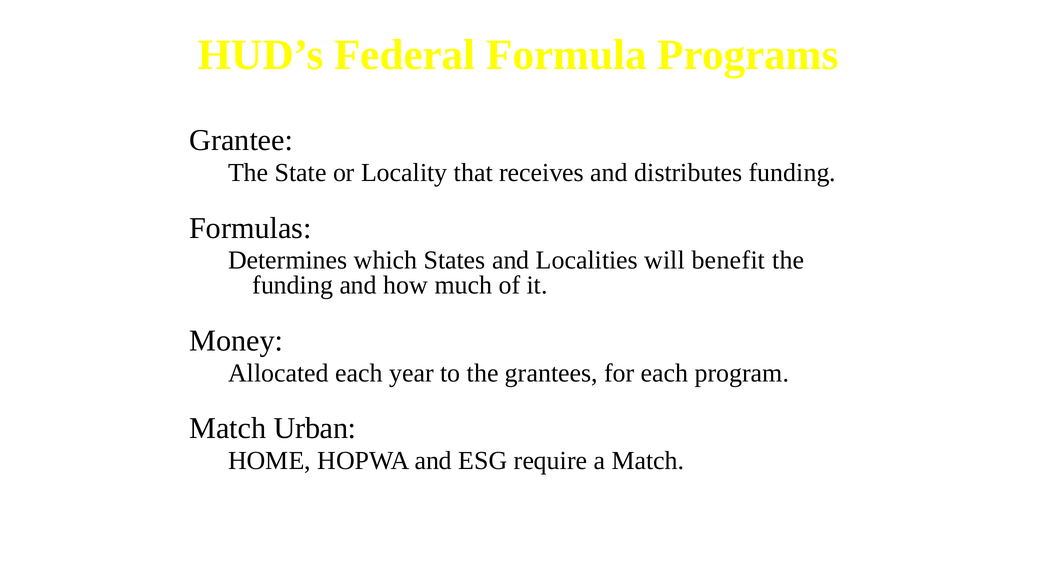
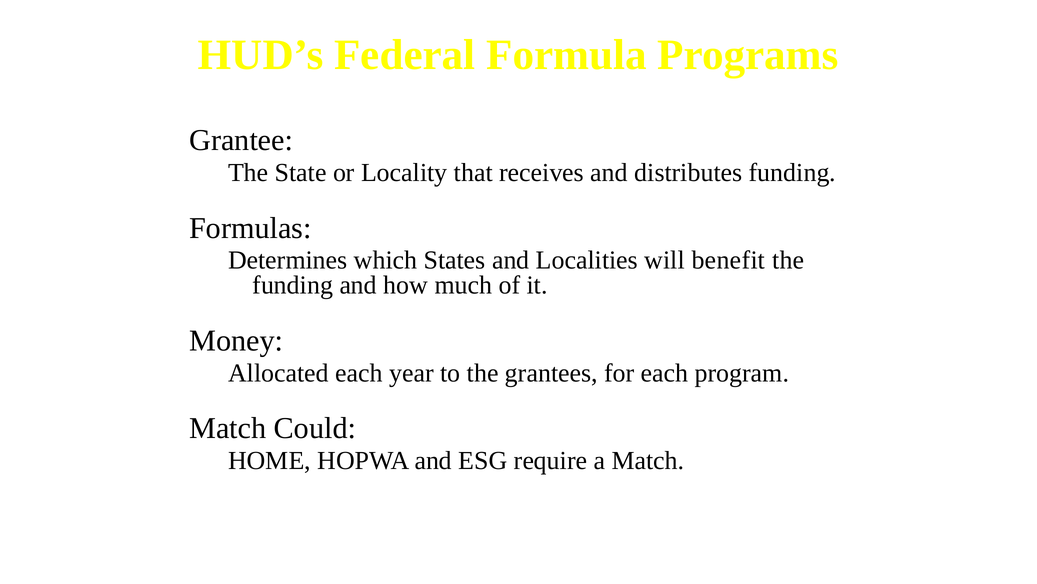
Urban: Urban -> Could (315, 428)
